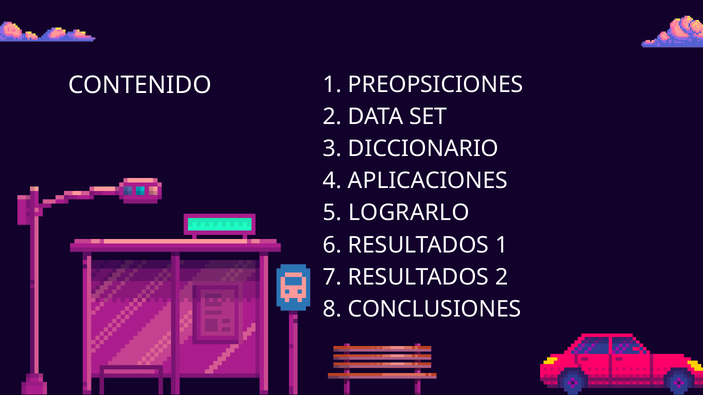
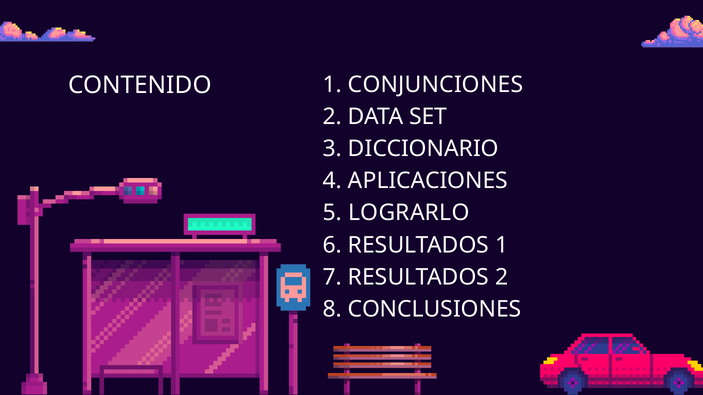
PREOPSICIONES: PREOPSICIONES -> CONJUNCIONES (436, 85)
